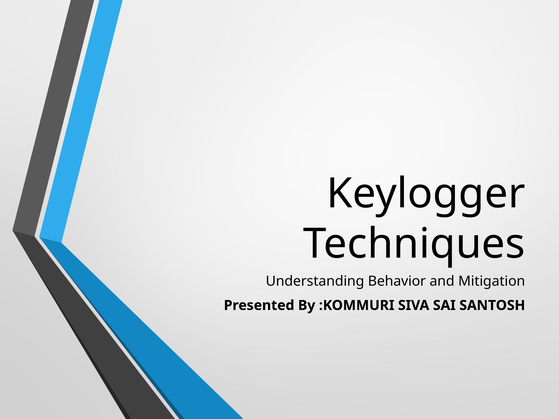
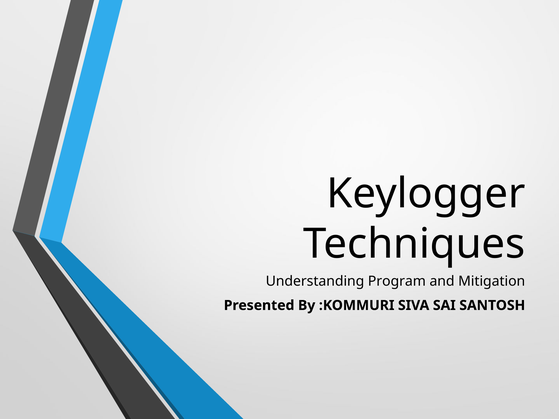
Behavior: Behavior -> Program (397, 281)
